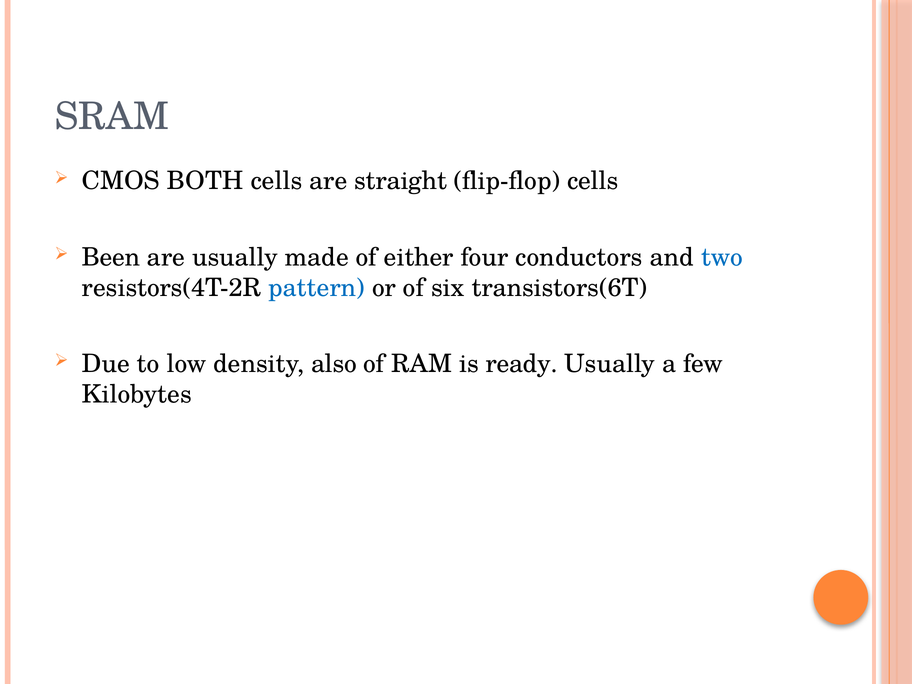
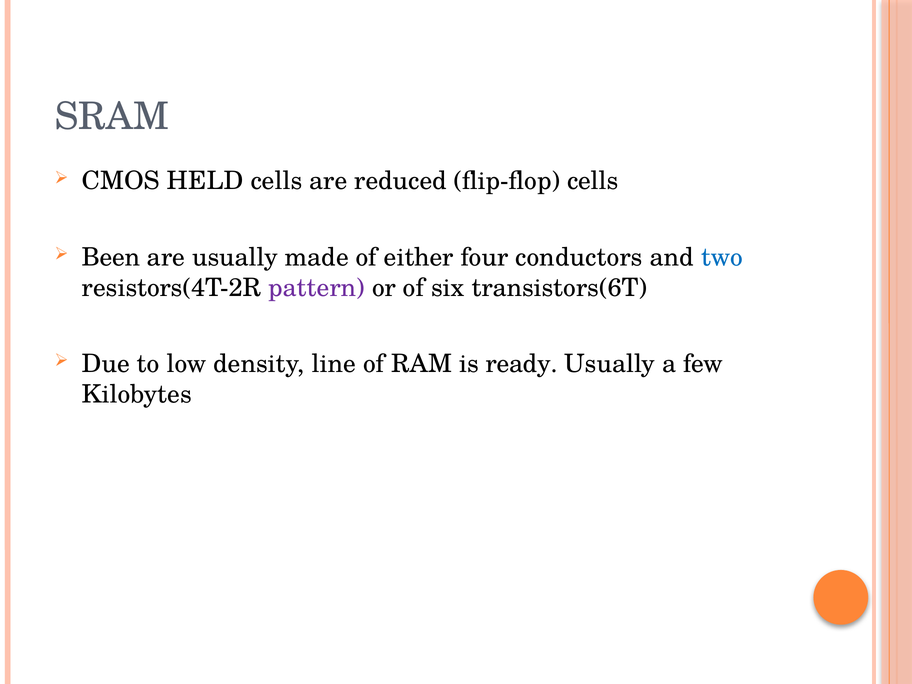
BOTH: BOTH -> HELD (205, 181)
straight: straight -> reduced (401, 181)
pattern colour: blue -> purple (317, 288)
also: also -> line (334, 364)
